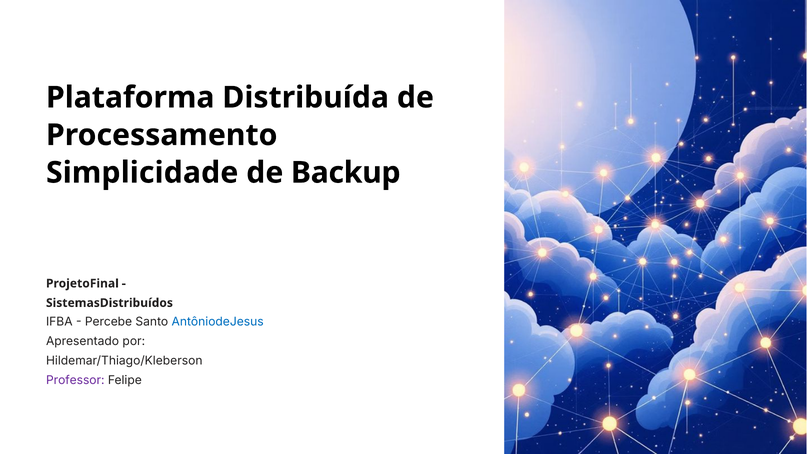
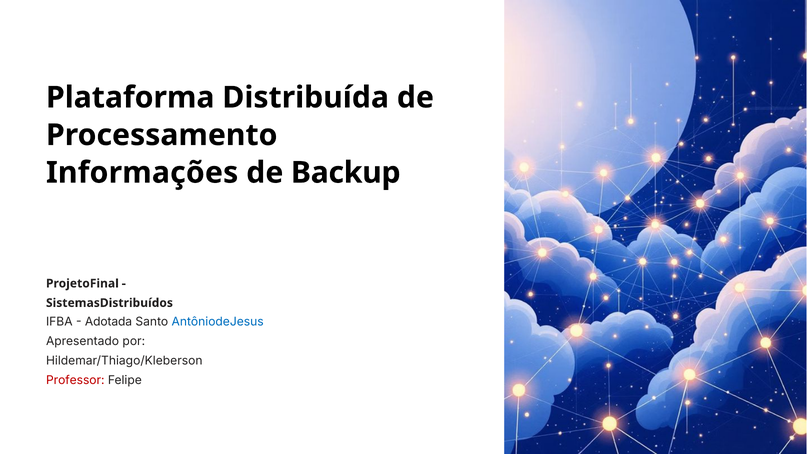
Simplicidade: Simplicidade -> Informações (142, 173)
Percebe: Percebe -> Adotada (109, 322)
Professor colour: purple -> red (75, 380)
